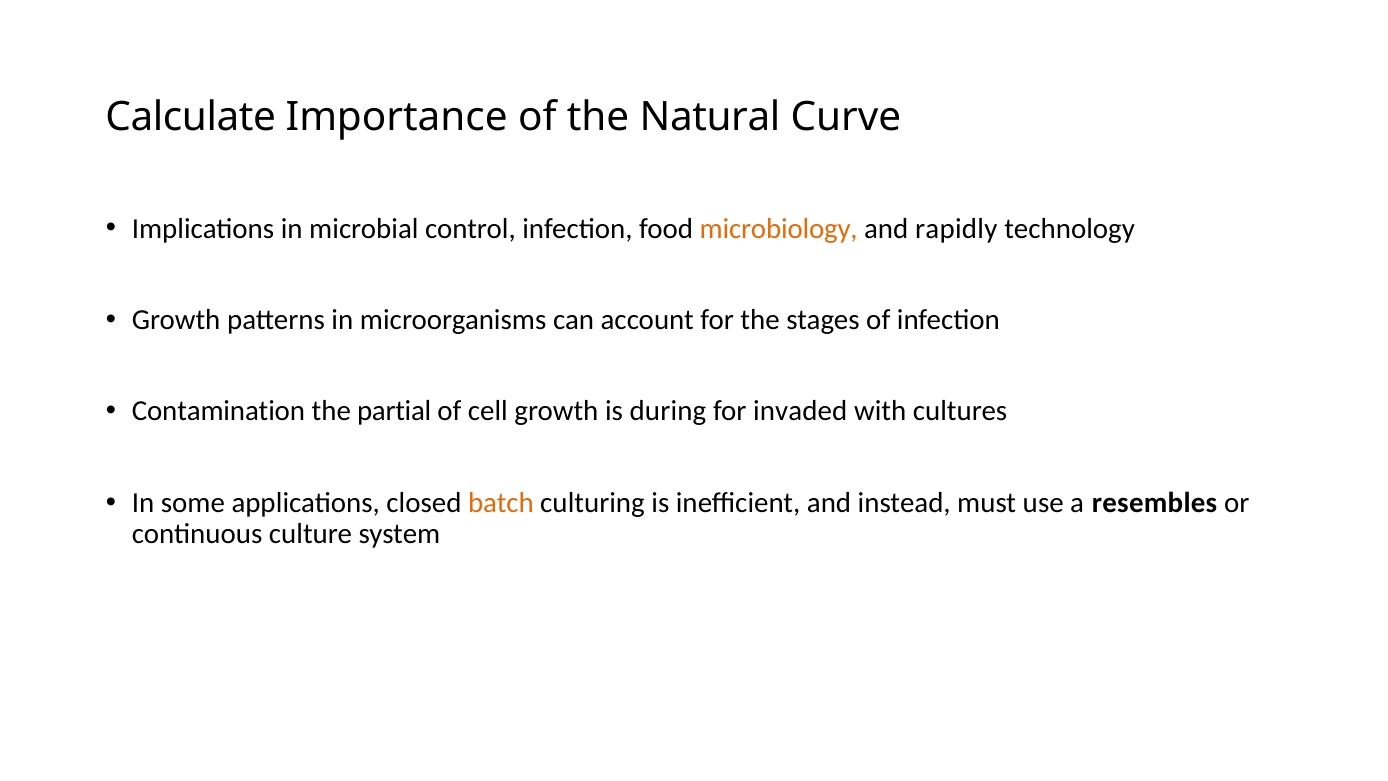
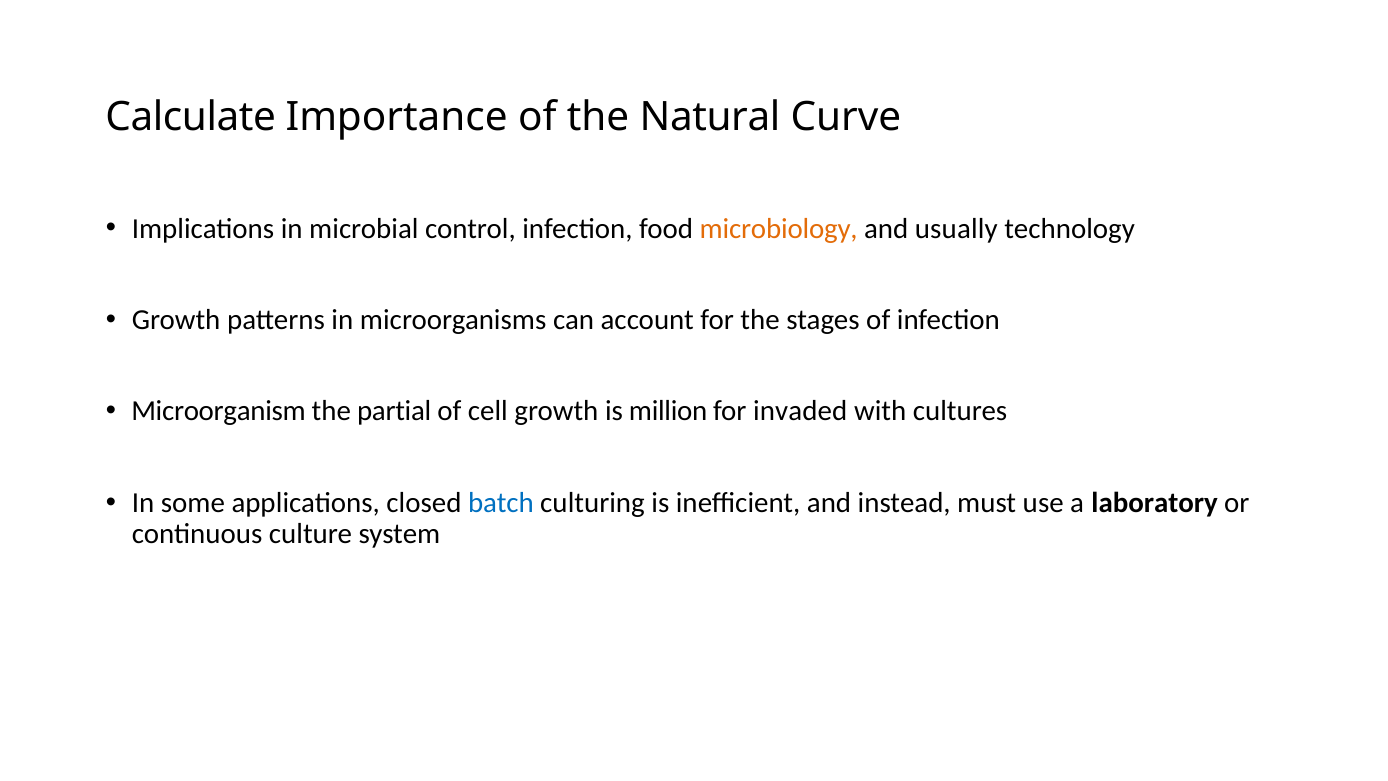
rapidly: rapidly -> usually (956, 228)
Contamination: Contamination -> Microorganism (219, 411)
during: during -> million (668, 411)
batch colour: orange -> blue (501, 503)
resembles: resembles -> laboratory (1155, 503)
